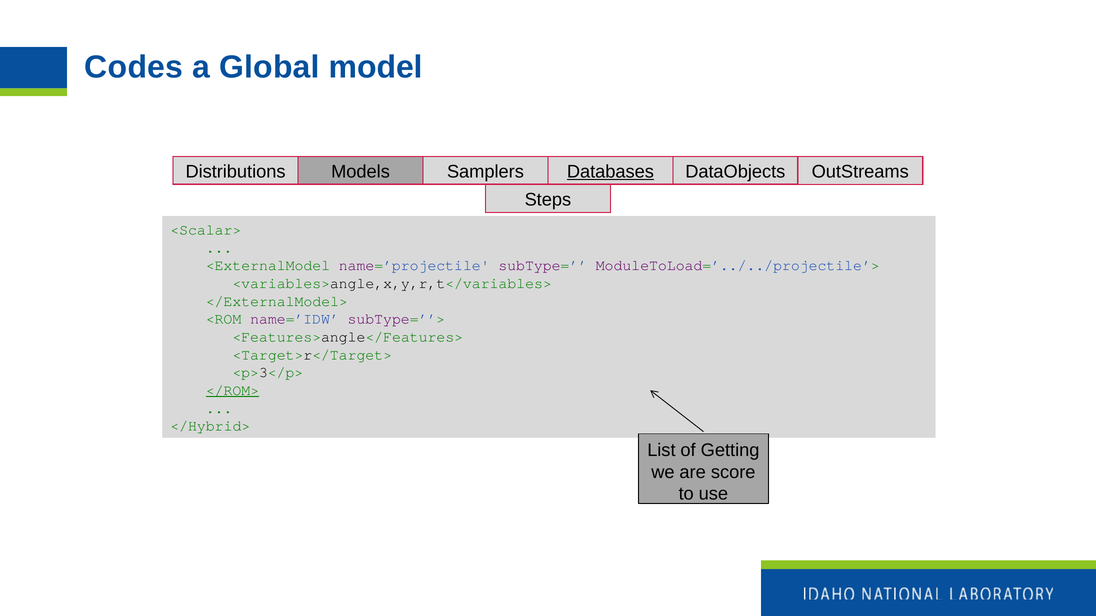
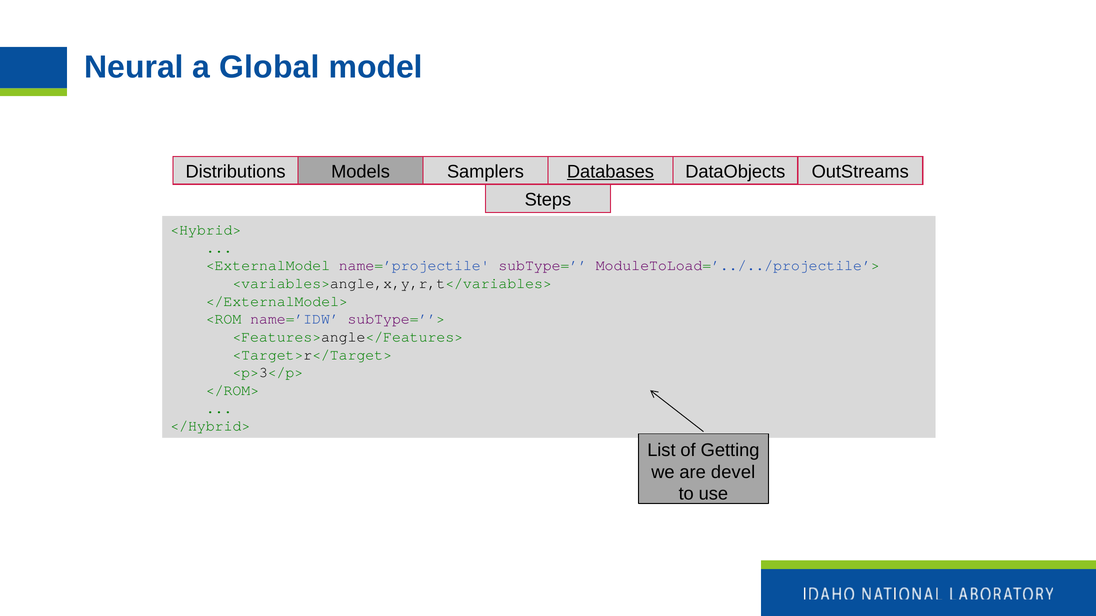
Codes: Codes -> Neural (134, 67)
<Scalar>: <Scalar> -> <Hybrid> (206, 230)
</ROM> underline: present -> none (232, 391)
score: score -> devel (733, 472)
